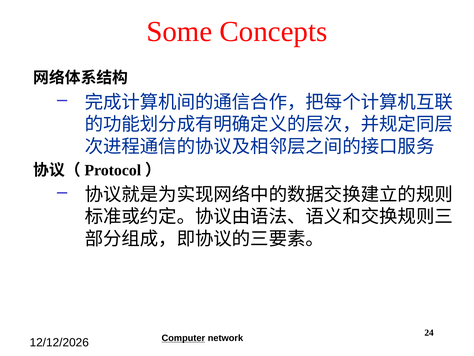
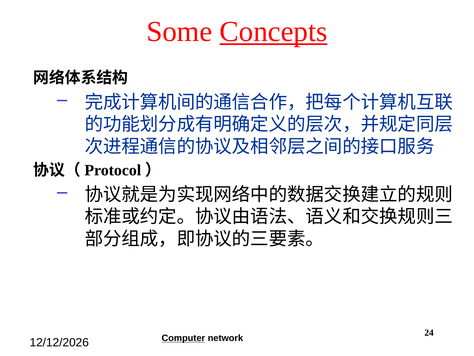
Concepts underline: none -> present (273, 32)
